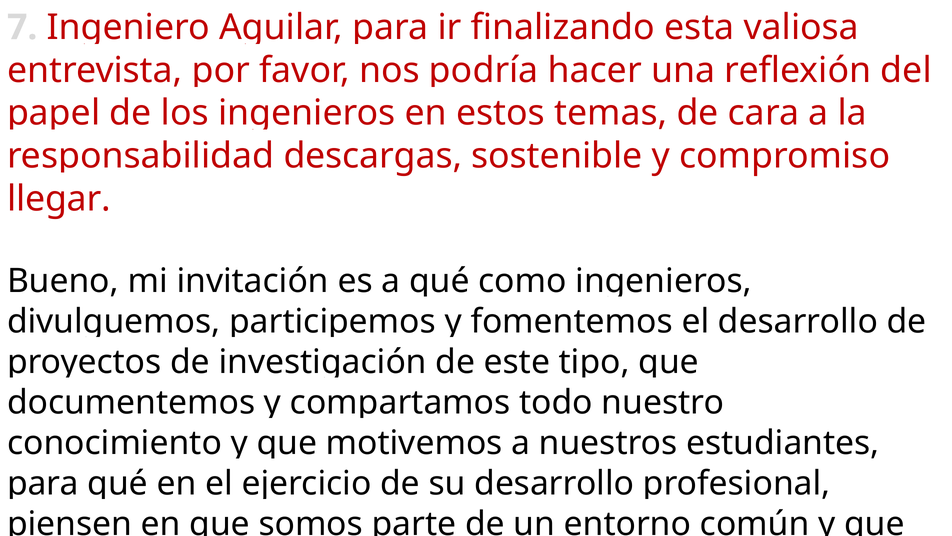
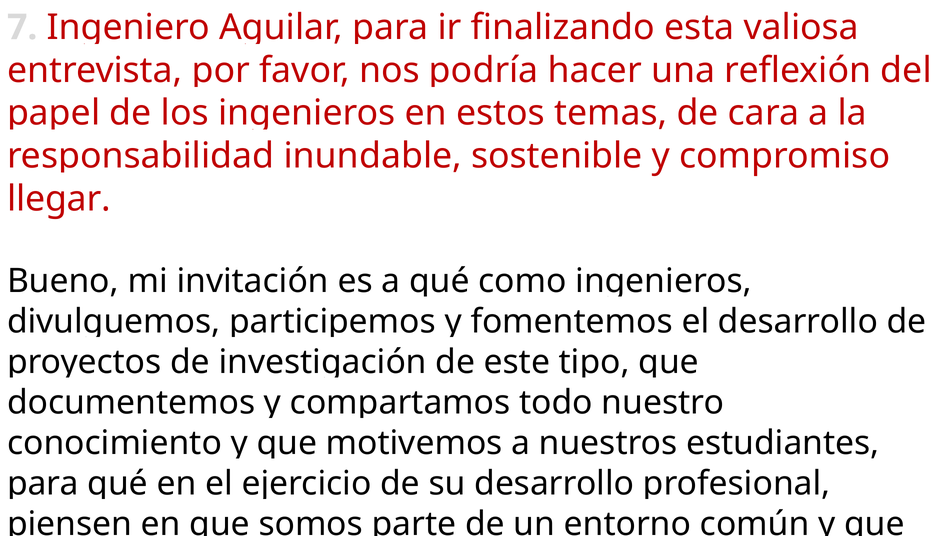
descargas: descargas -> inundable (373, 156)
